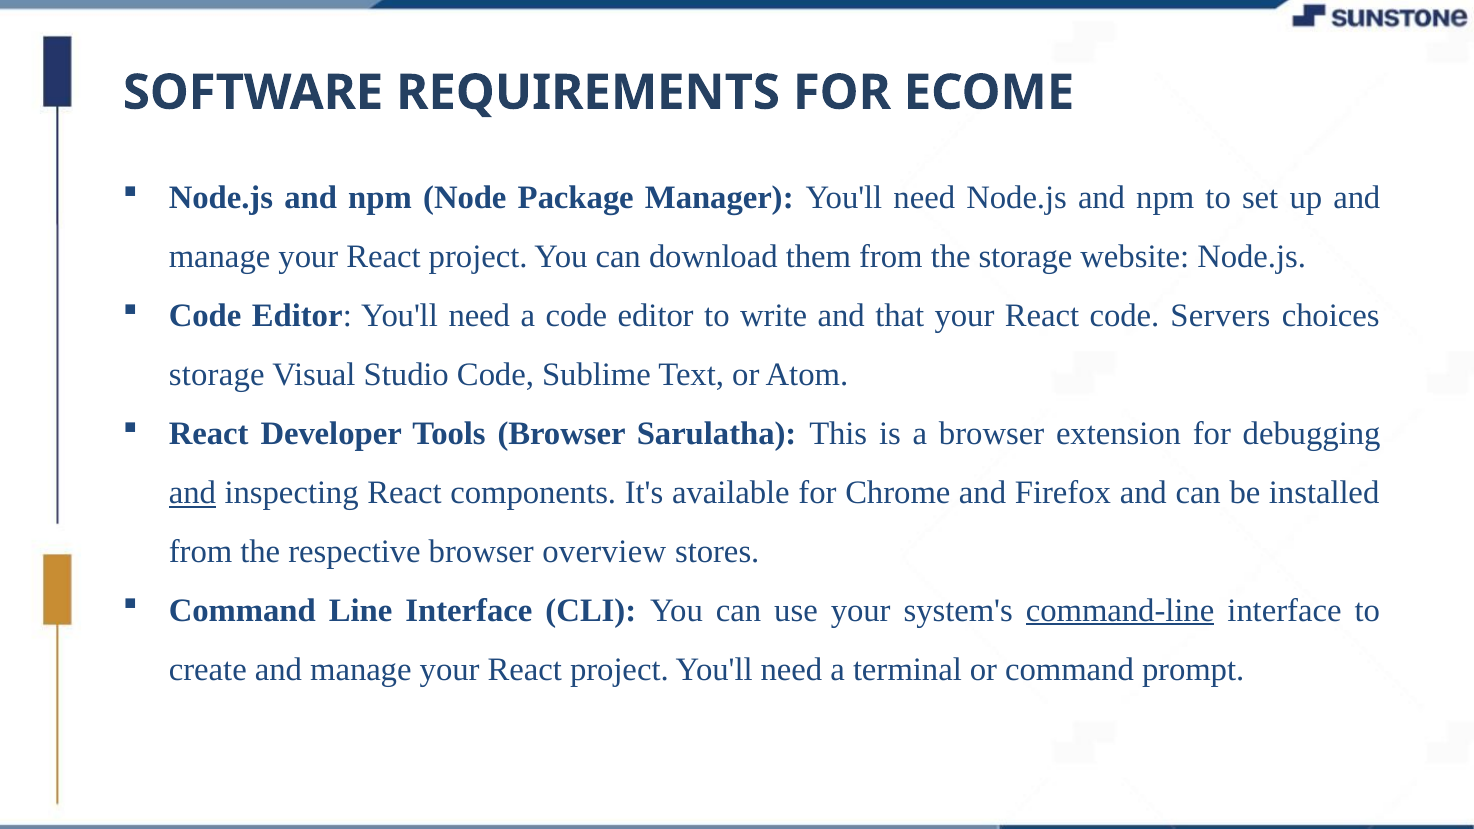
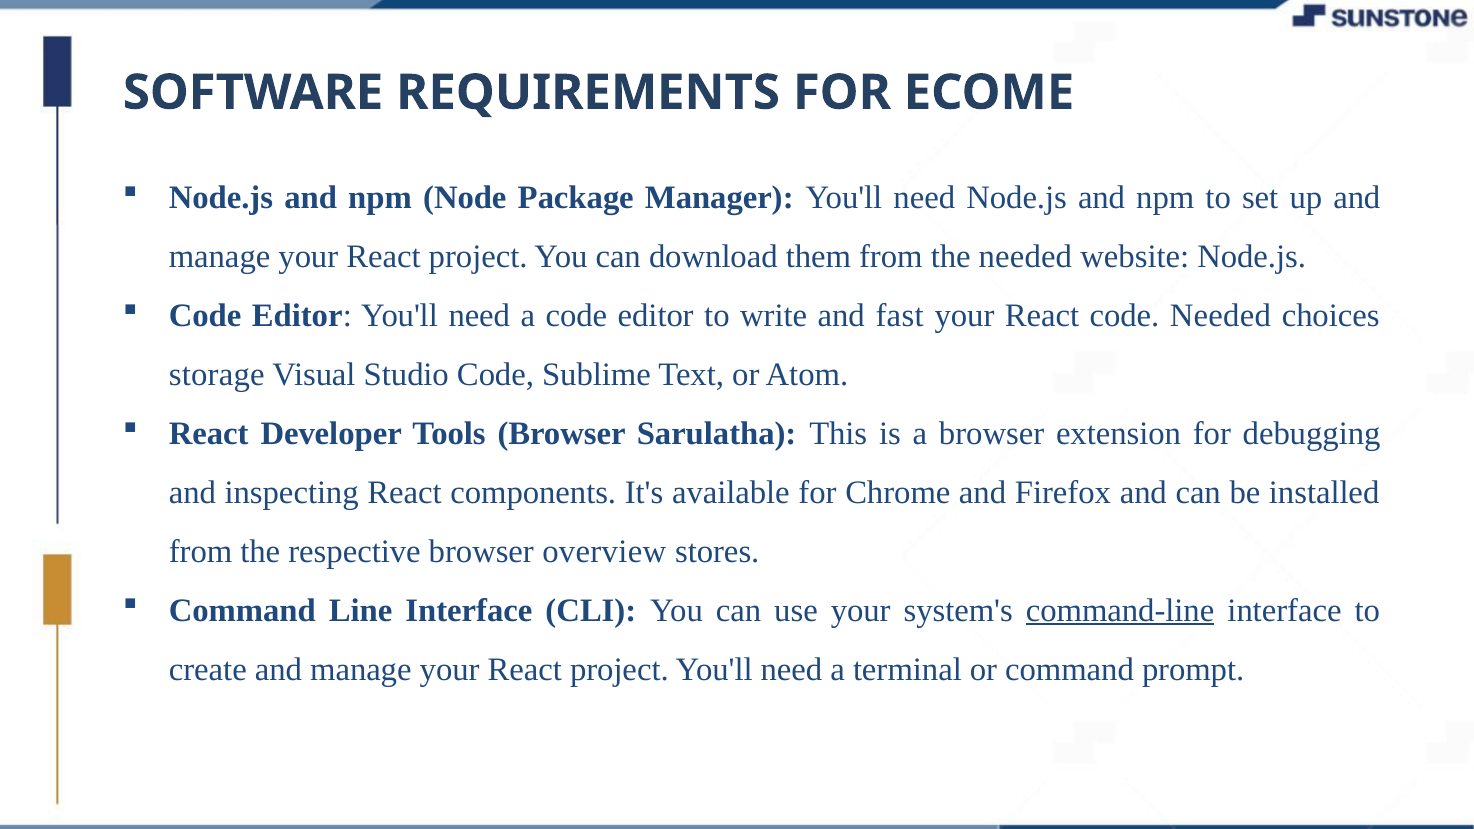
the storage: storage -> needed (1025, 257)
that: that -> fast (900, 316)
code Servers: Servers -> Needed (1220, 316)
and underline: present -> none (192, 493)
